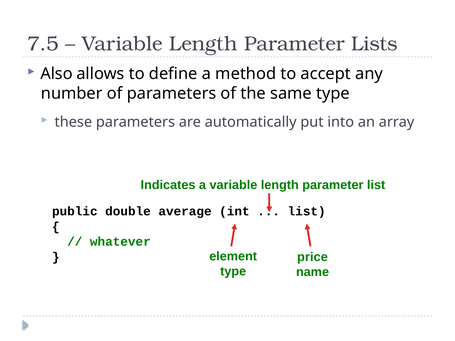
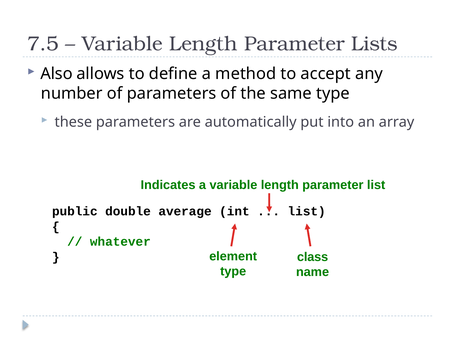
price: price -> class (313, 257)
